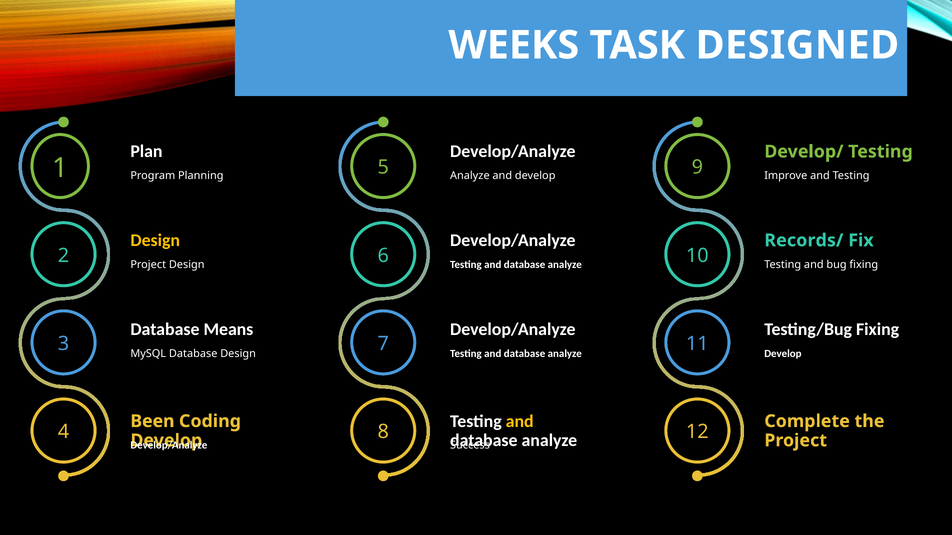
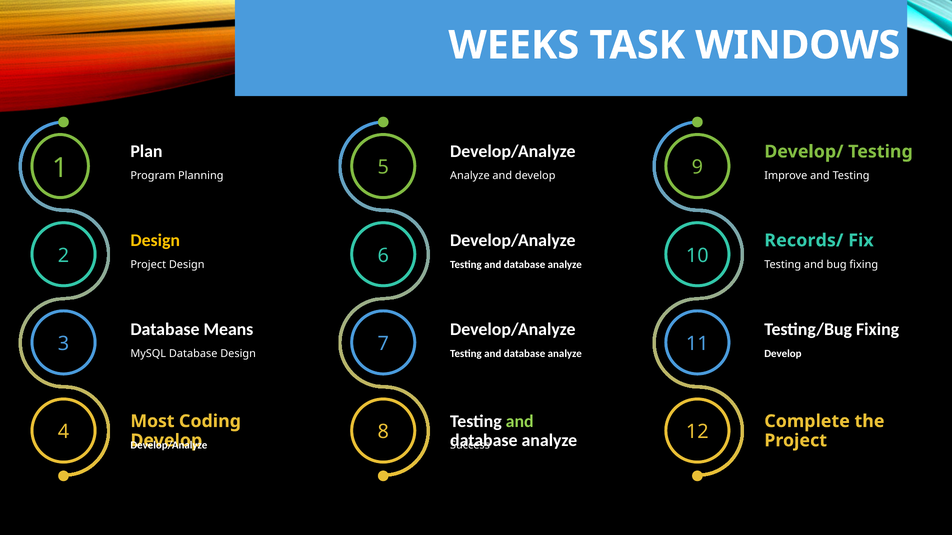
DESIGNED: DESIGNED -> WINDOWS (798, 45)
and colour: yellow -> light green (520, 422)
Been: Been -> Most (152, 422)
